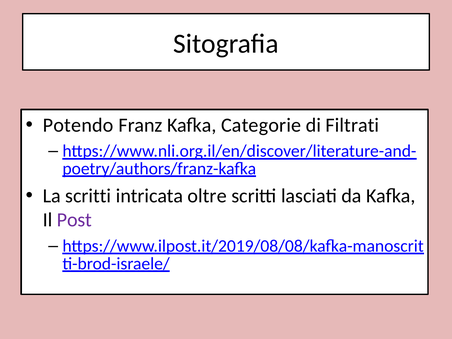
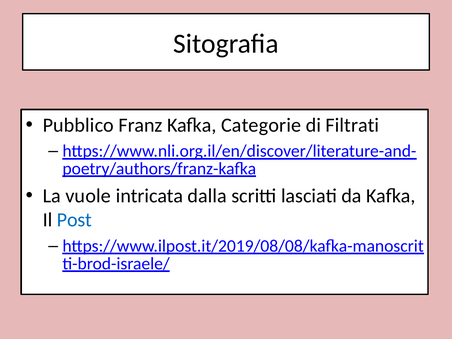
Potendo: Potendo -> Pubblico (78, 125)
La scritti: scritti -> vuole (88, 196)
oltre: oltre -> dalla (207, 196)
Post colour: purple -> blue (74, 220)
